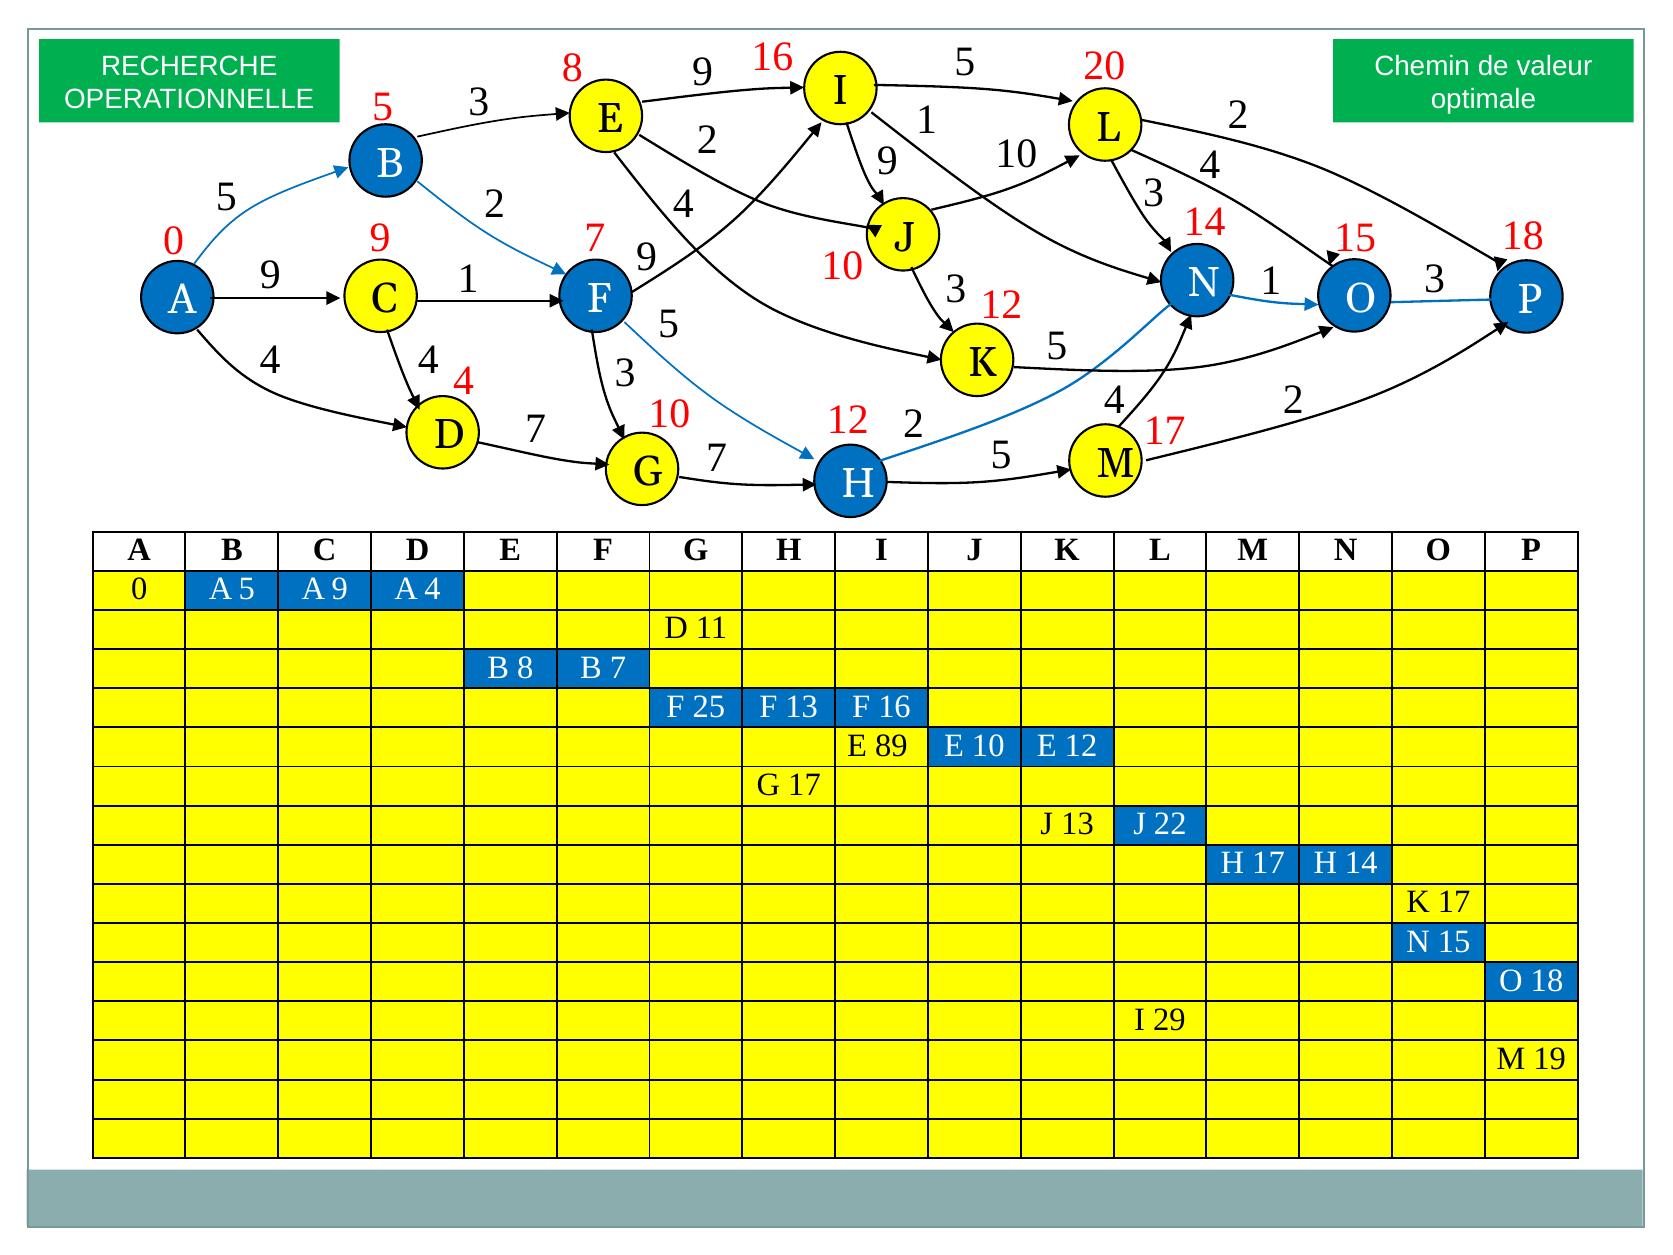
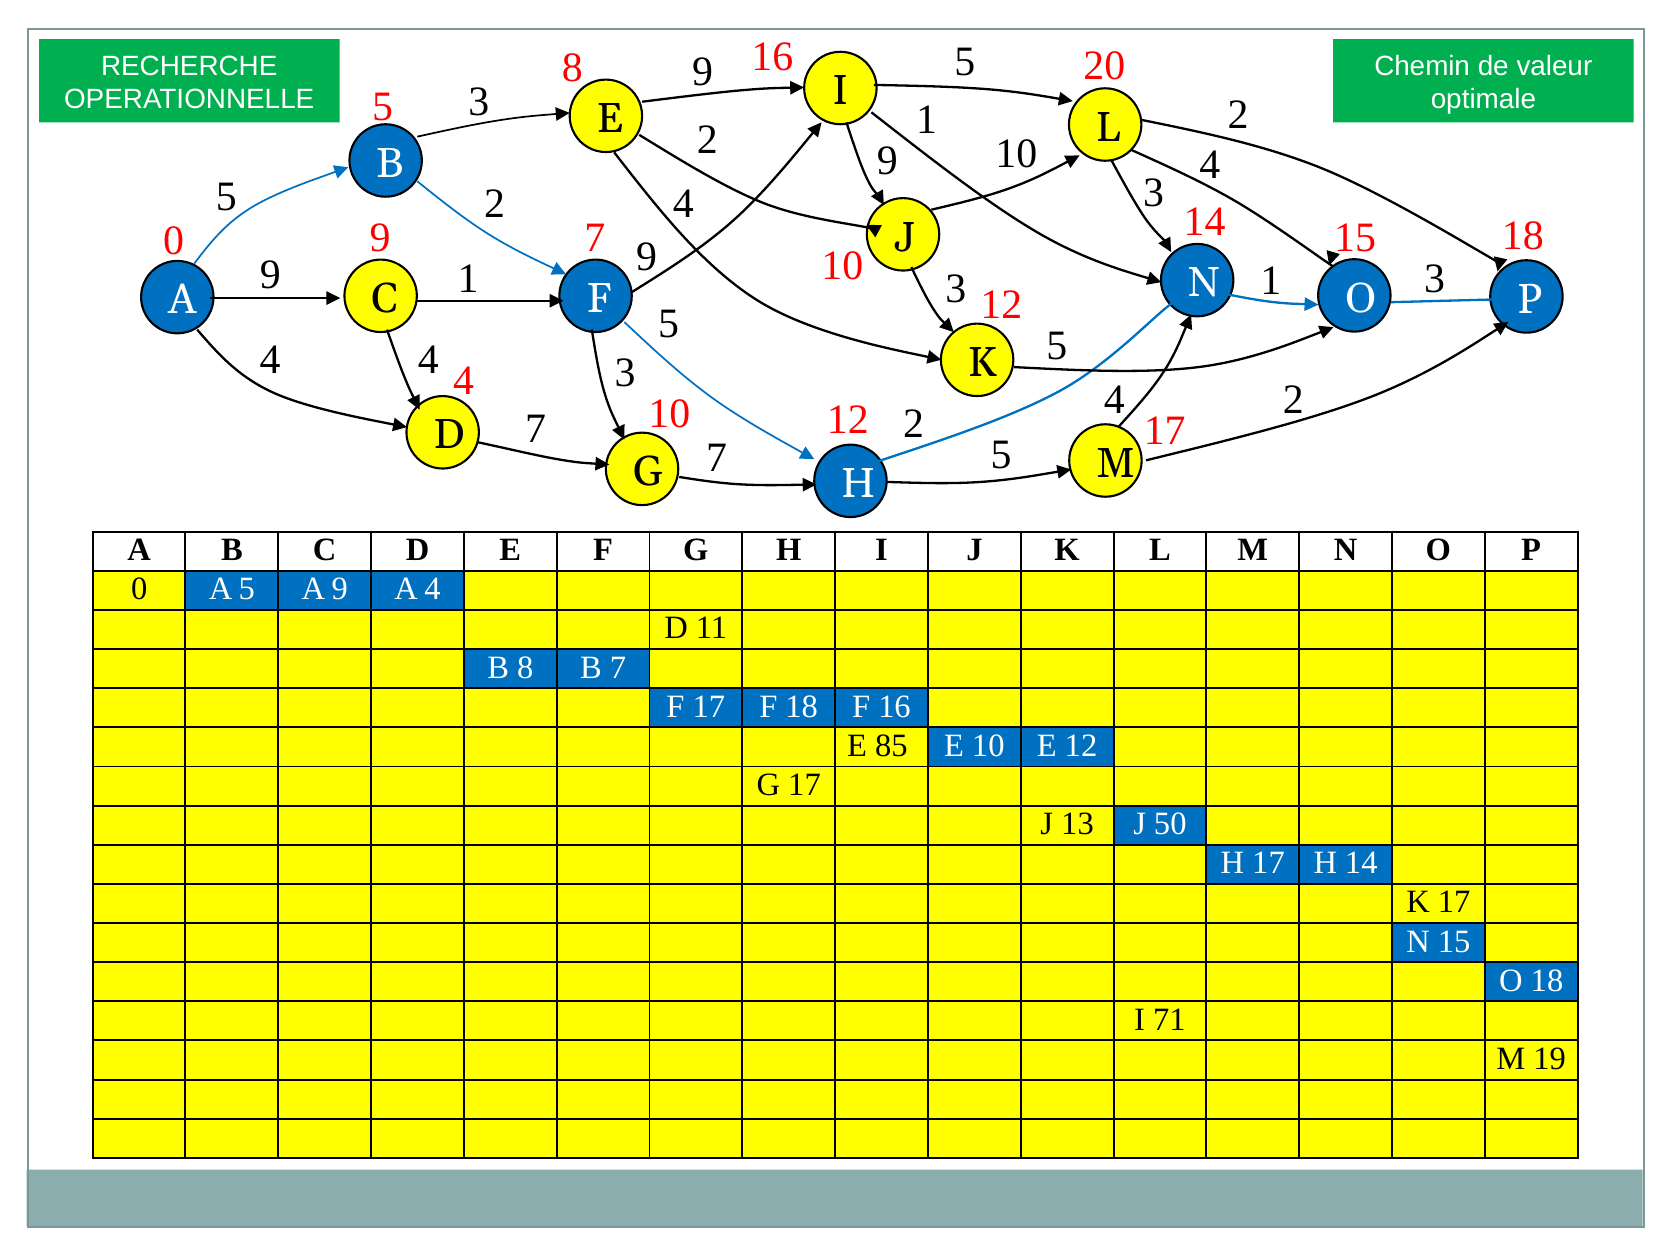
F 25: 25 -> 17 (709, 706)
F 13: 13 -> 18 (802, 706)
89: 89 -> 85 (891, 745)
22: 22 -> 50 (1170, 824)
29: 29 -> 71 (1169, 1019)
